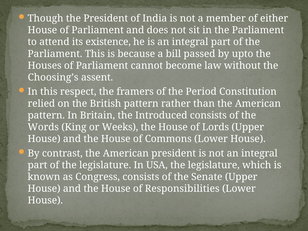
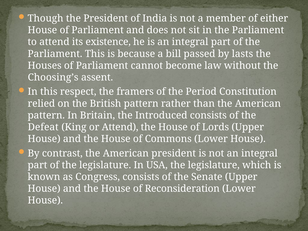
upto: upto -> lasts (242, 54)
Words: Words -> Defeat (43, 127)
or Weeks: Weeks -> Attend (120, 127)
Responsibilities: Responsibilities -> Reconsideration (182, 189)
